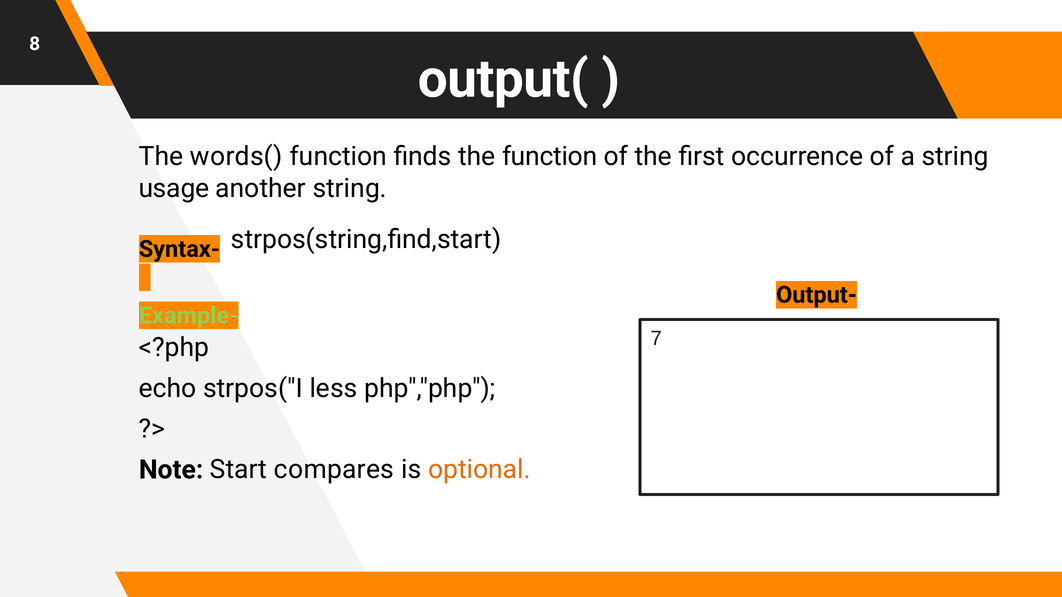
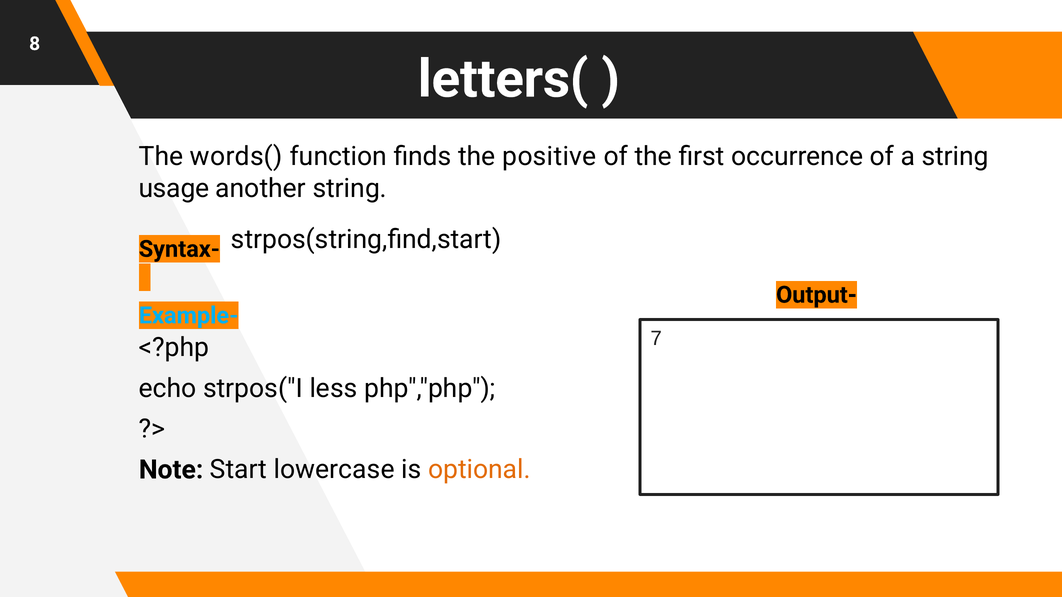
output(: output( -> letters( (503, 79)
the function: function -> positive (549, 157)
Example- colour: light green -> light blue (189, 316)
compares: compares -> lowercase (334, 470)
